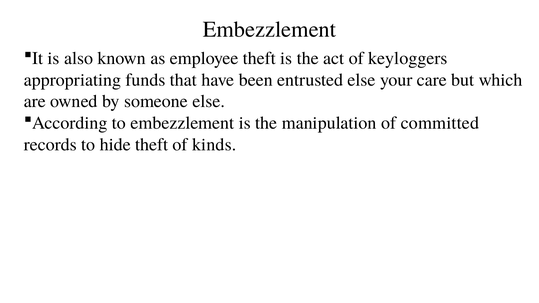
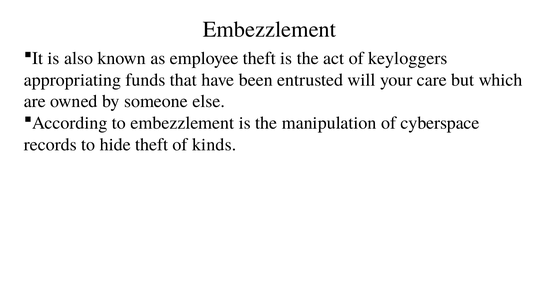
entrusted else: else -> will (362, 80)
committed: committed -> cyberspace (440, 123)
